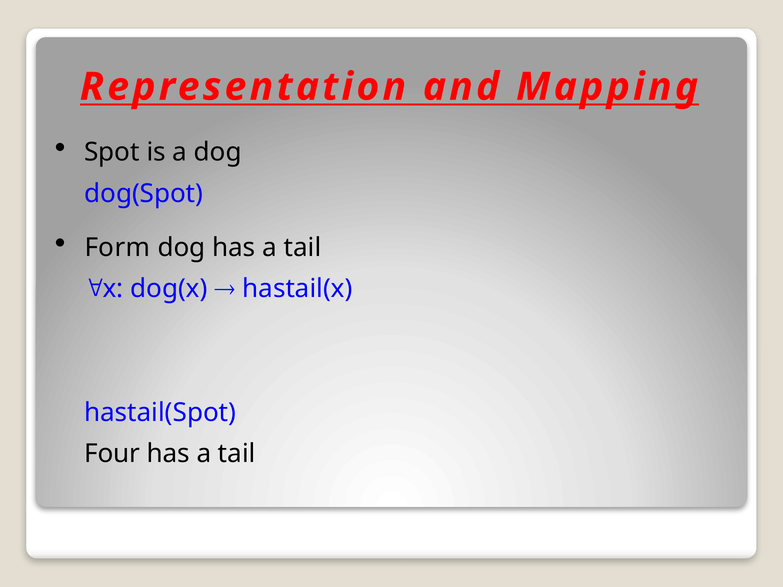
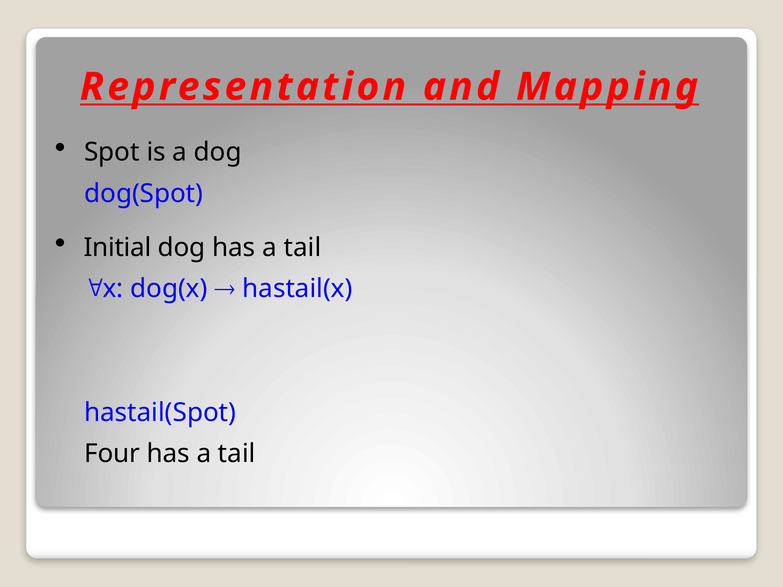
Form: Form -> Initial (118, 248)
